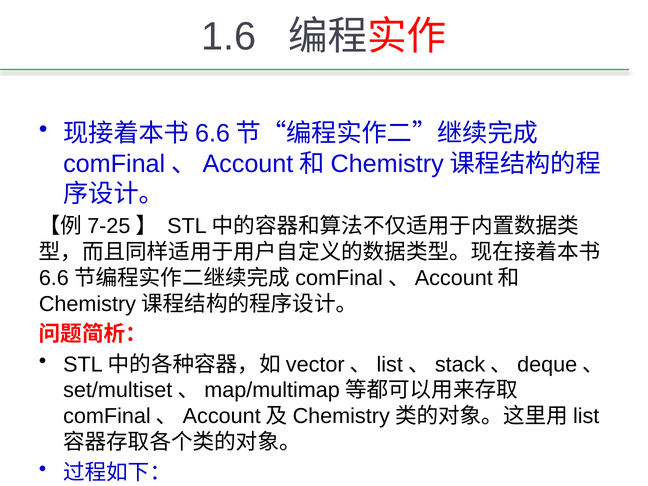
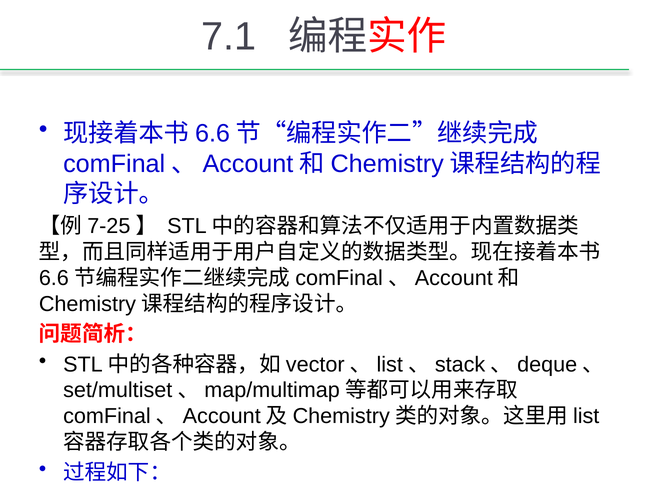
1.6: 1.6 -> 7.1 (229, 37)
